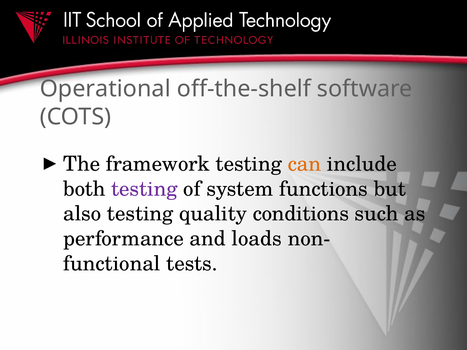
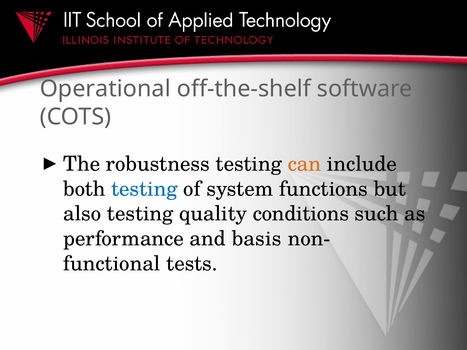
framework: framework -> robustness (158, 164)
testing colour: purple -> blue (144, 189)
loads: loads -> basis (257, 239)
